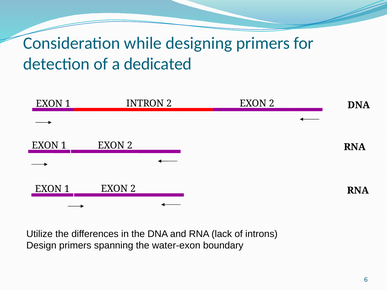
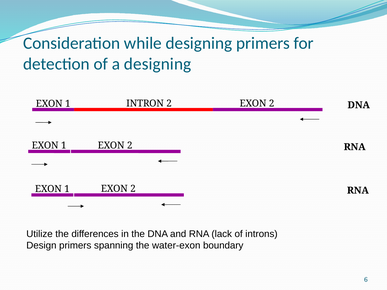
a dedicated: dedicated -> designing (158, 64)
